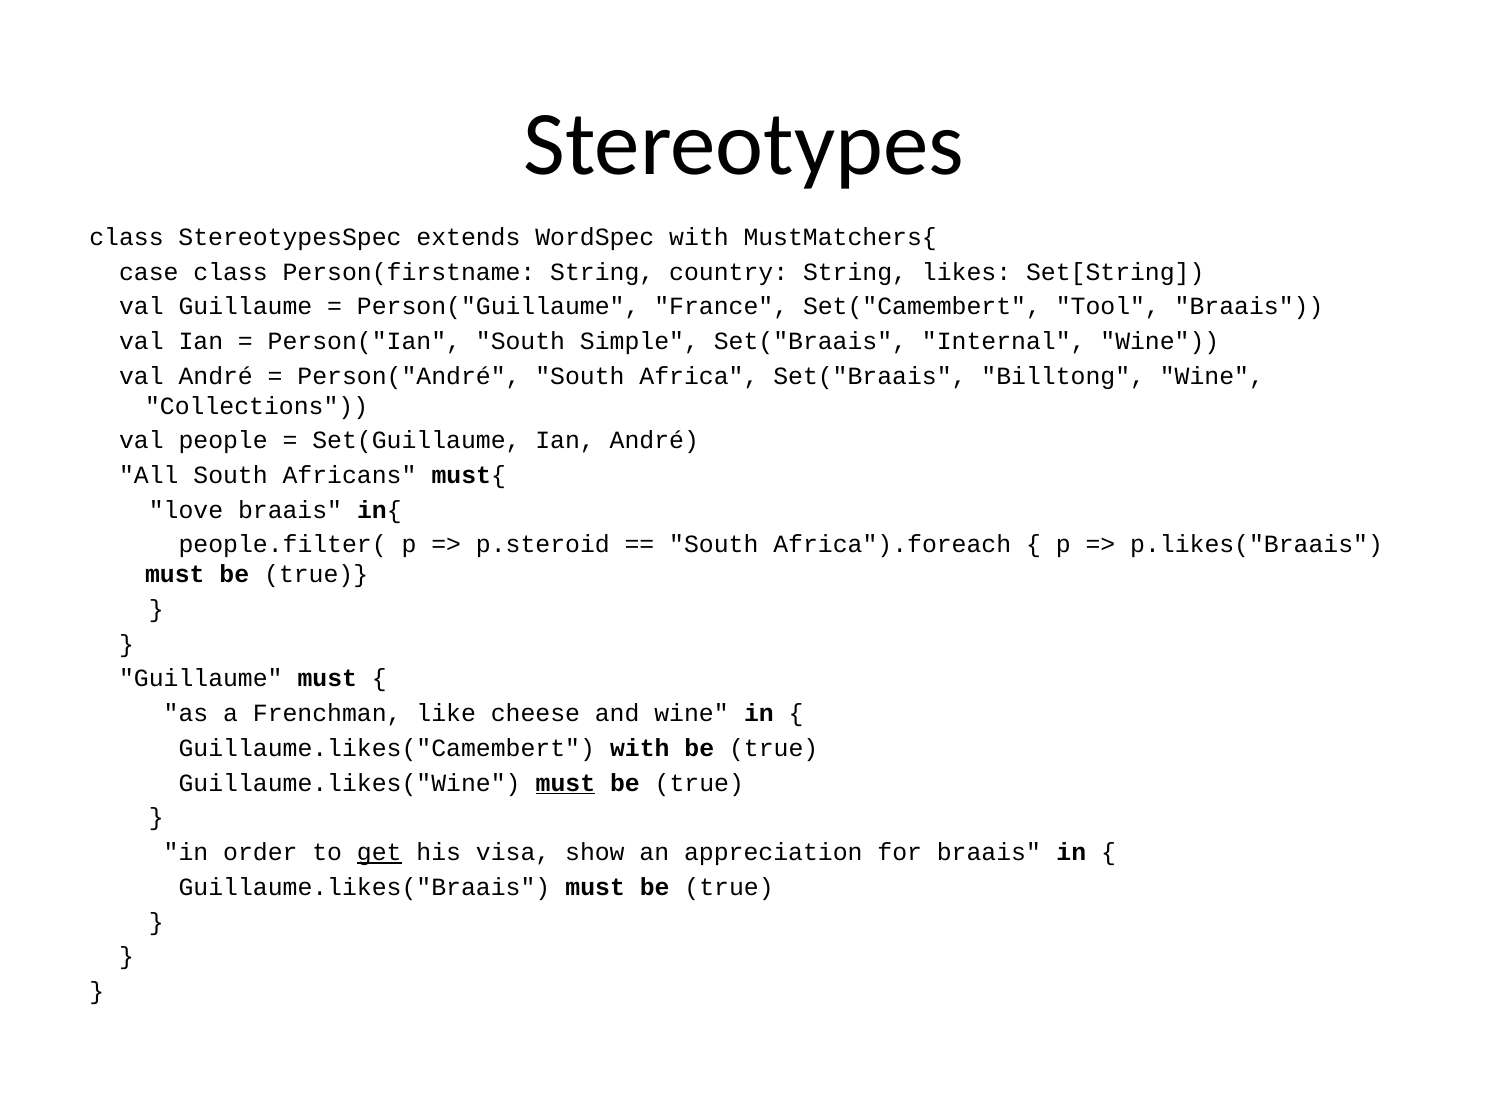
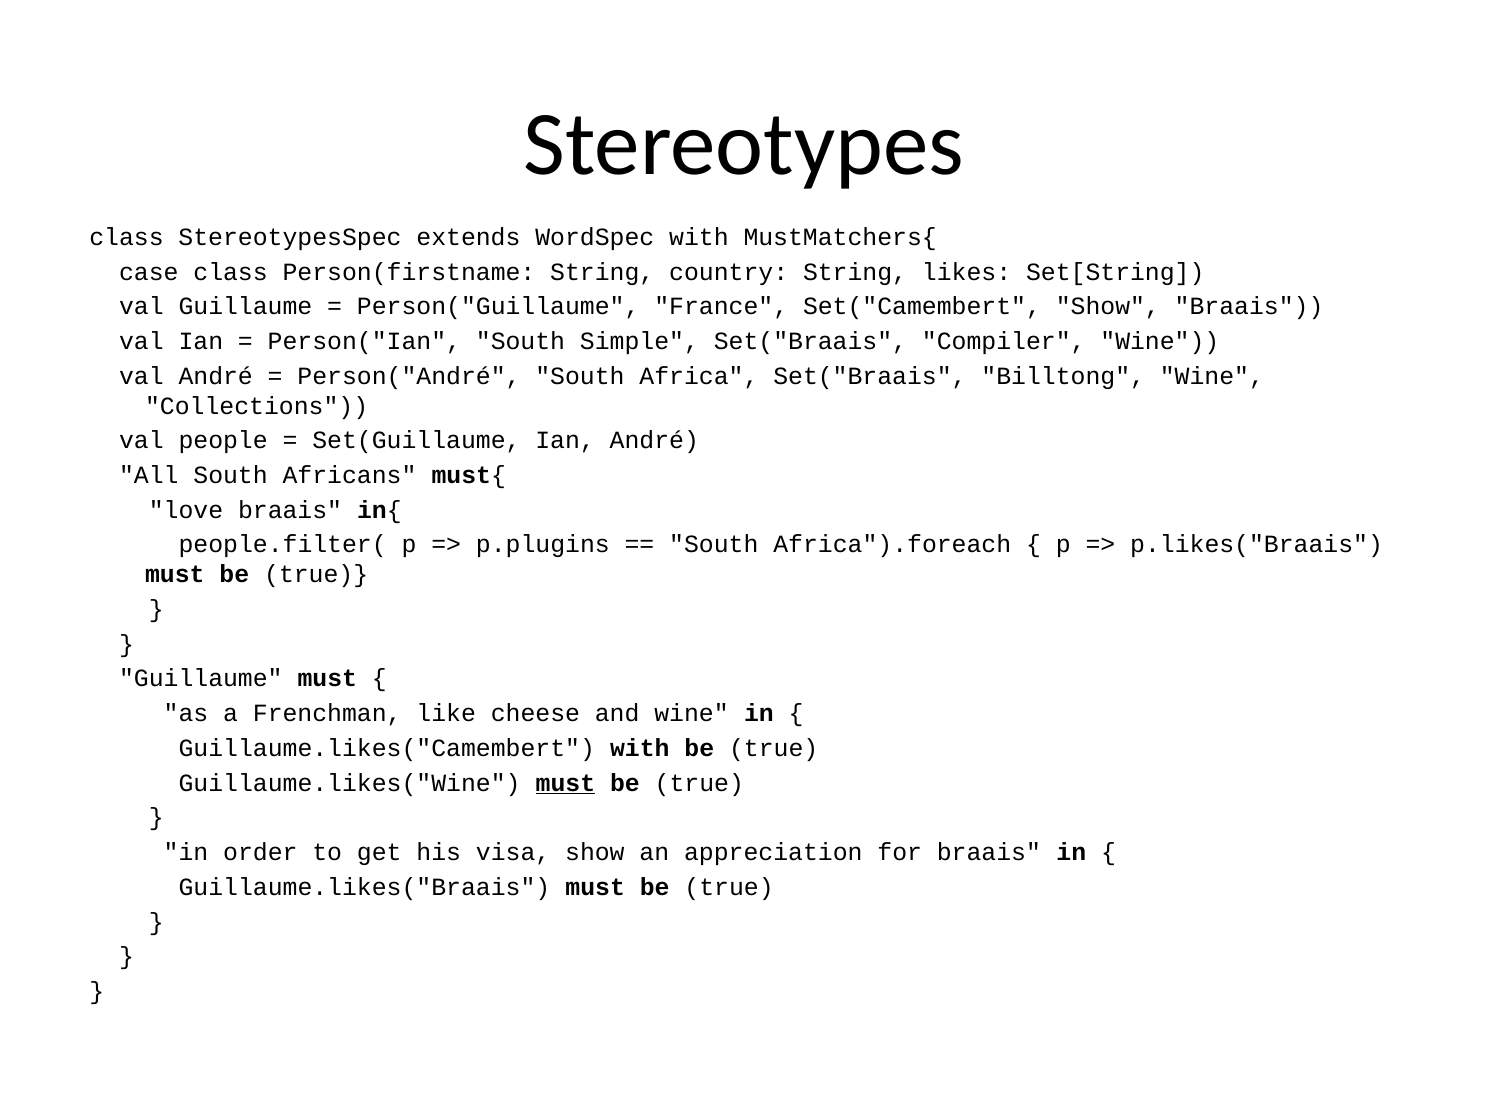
Set("Camembert Tool: Tool -> Show (1108, 307)
Internal: Internal -> Compiler (1004, 341)
p.steroid: p.steroid -> p.plugins (543, 545)
get underline: present -> none (379, 852)
